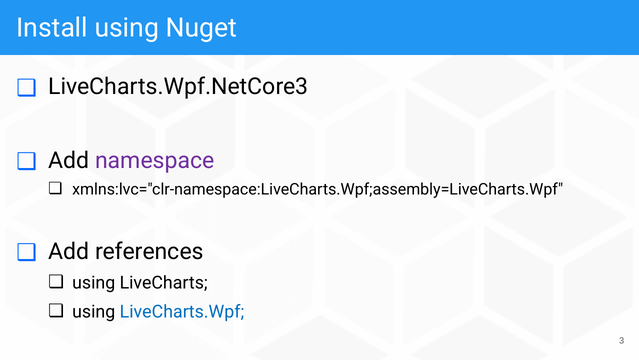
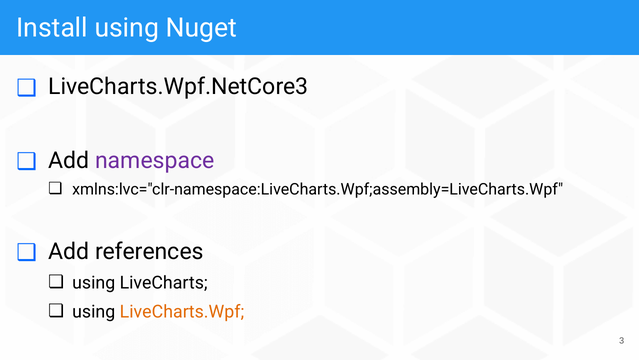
LiveCharts.Wpf colour: blue -> orange (182, 311)
